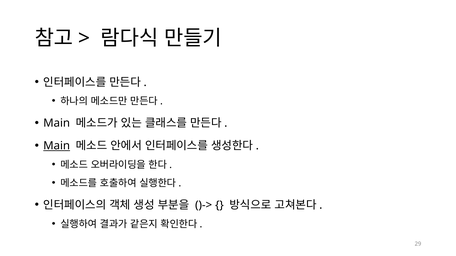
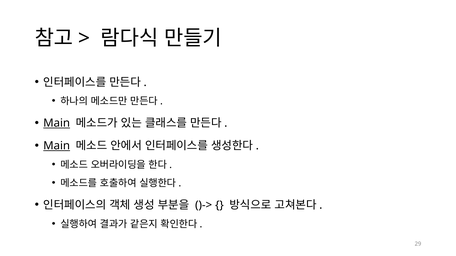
Main underline: none -> present (57, 123)
